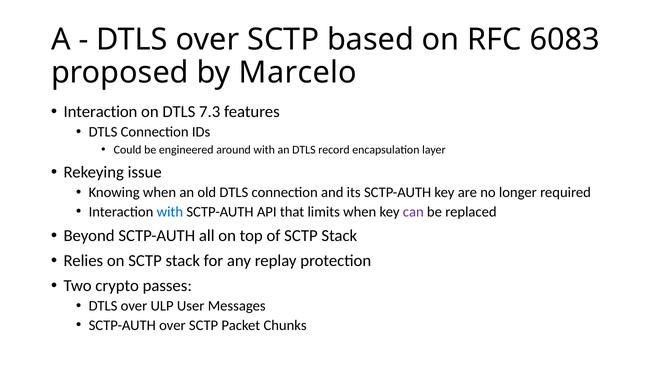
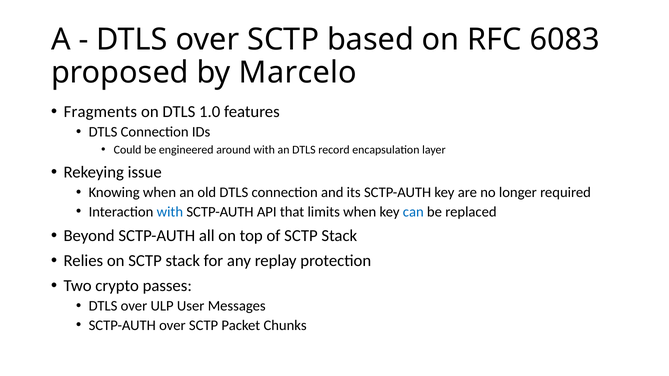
Interaction: Interaction -> Fragments (100, 112)
7.3: 7.3 -> 1.0 (210, 112)
can colour: purple -> blue (413, 212)
